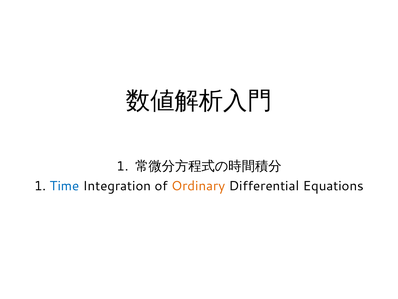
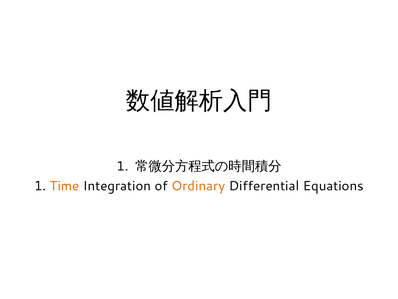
Time colour: blue -> orange (64, 186)
